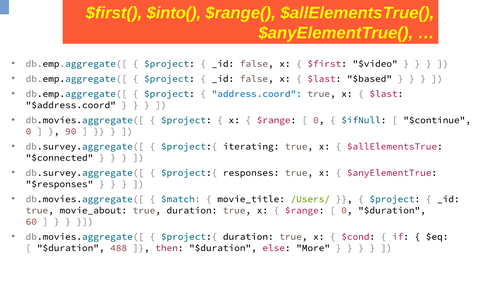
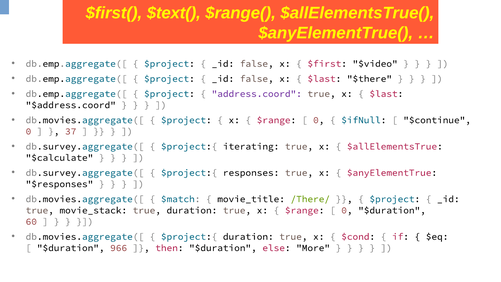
$into(: $into( -> $text( (174, 13)
$based: $based -> $there (369, 79)
address.coord colour: blue -> purple (257, 94)
90: 90 -> 37 (71, 131)
$connected: $connected -> $calculate (59, 158)
/Users/: /Users/ -> /There/ (310, 199)
movie_about: movie_about -> movie_stack (93, 210)
488: 488 -> 966 (119, 248)
